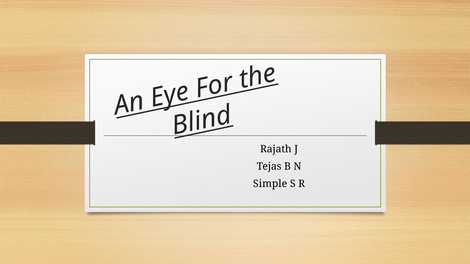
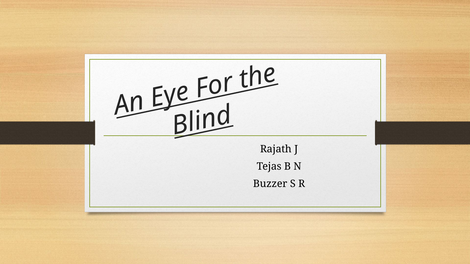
Simple: Simple -> Buzzer (270, 184)
